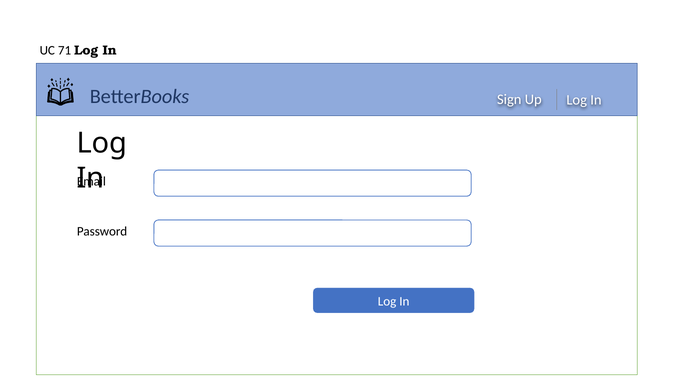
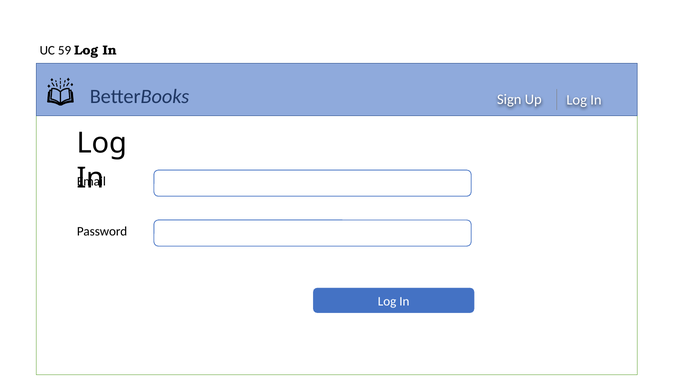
71: 71 -> 59 (65, 51)
